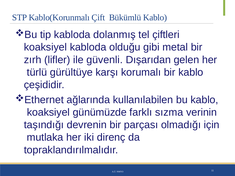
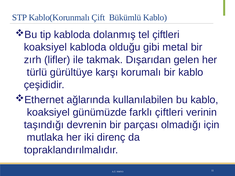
güvenli: güvenli -> takmak (105, 60)
farklı sızma: sızma -> çiftleri (169, 112)
